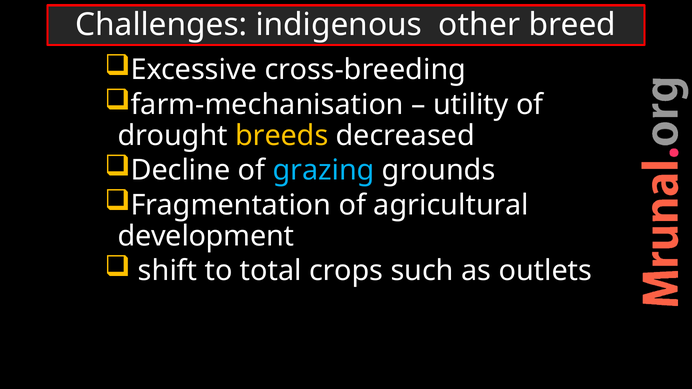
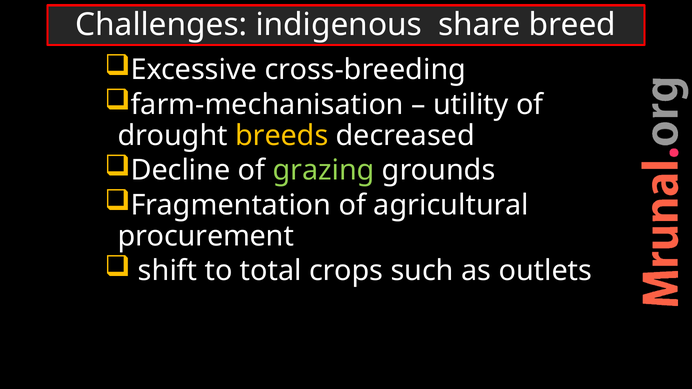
other: other -> share (480, 25)
grazing colour: light blue -> light green (324, 170)
development: development -> procurement (206, 236)
